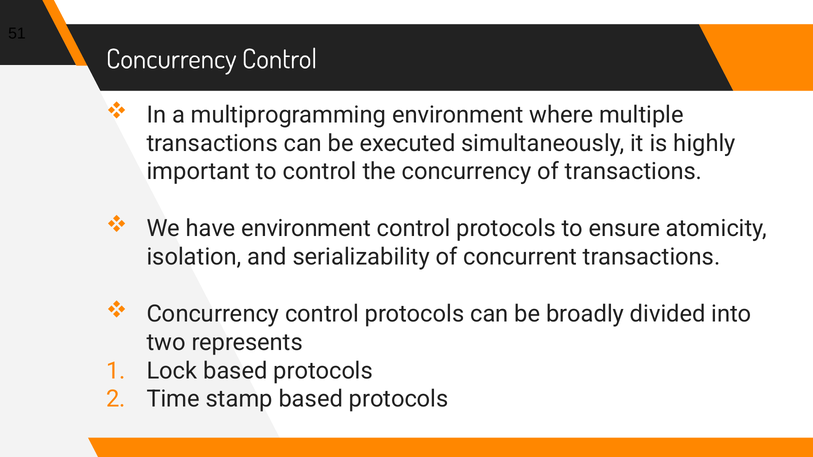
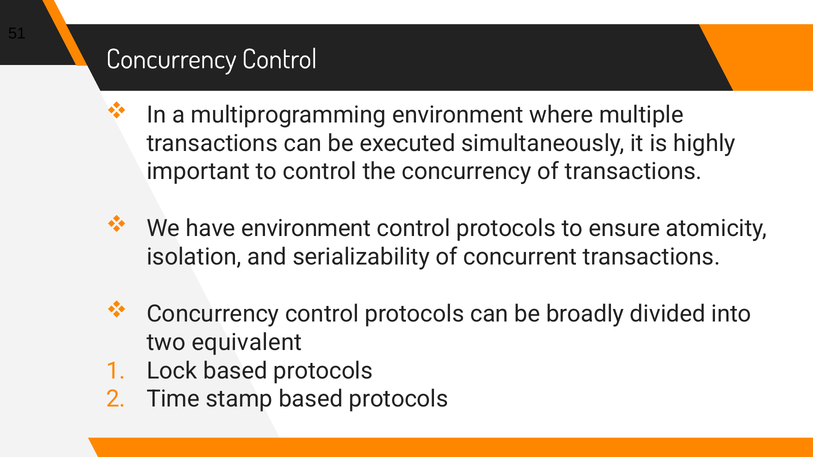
represents: represents -> equivalent (247, 343)
